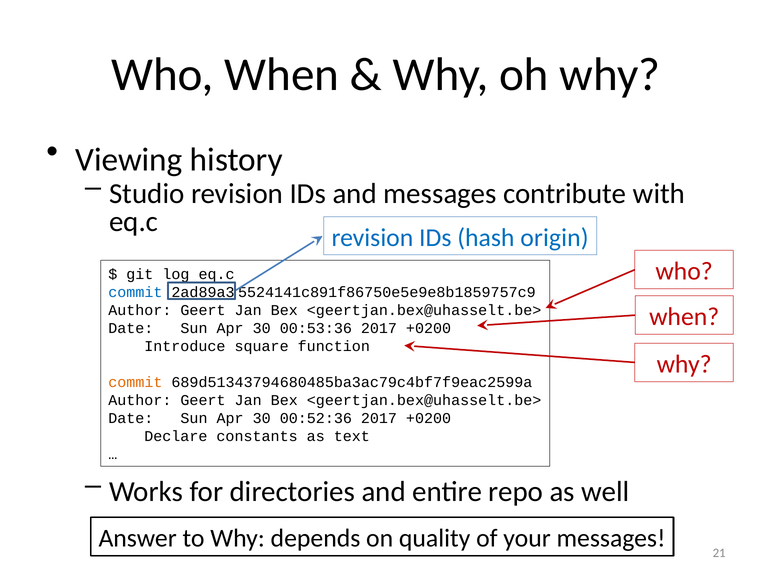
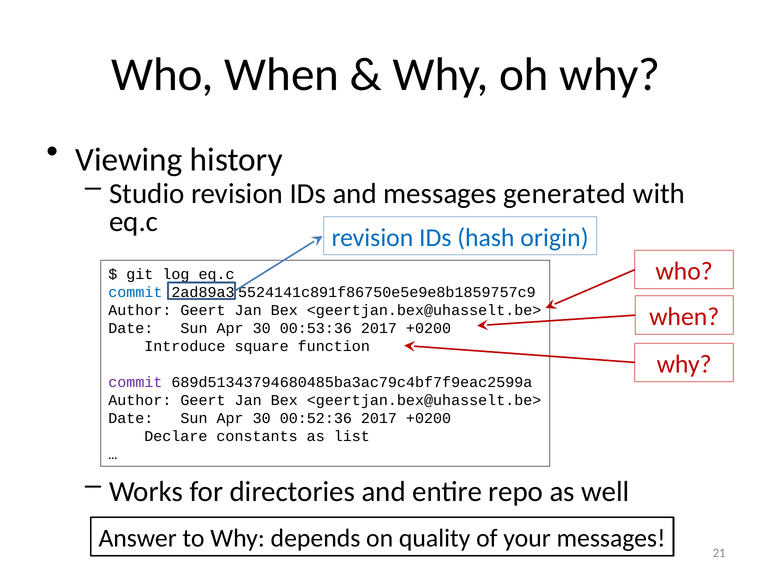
contribute: contribute -> generated (565, 194)
commit colour: orange -> purple (135, 382)
text: text -> list (352, 436)
